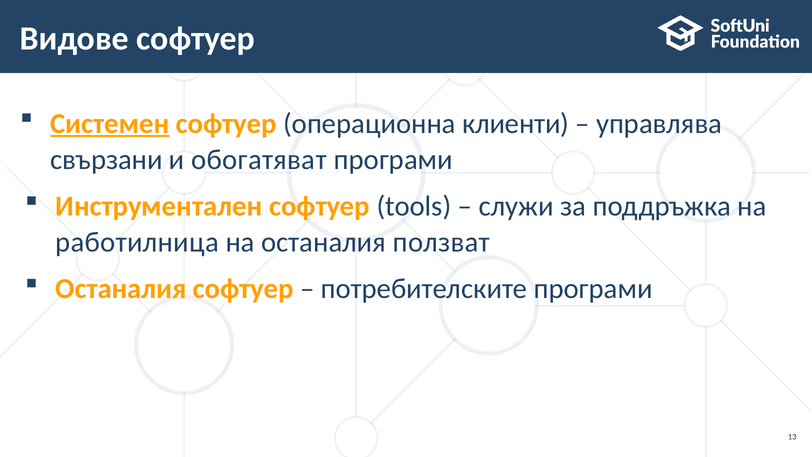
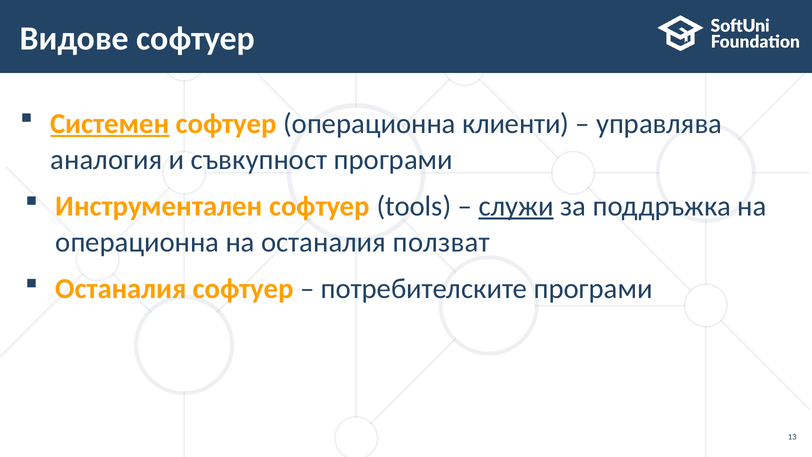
свързани: свързани -> аналогия (106, 160)
обогатяват: обогатяват -> съвкупност (259, 160)
служи underline: none -> present (516, 206)
работилница: работилница -> операционна (137, 242)
